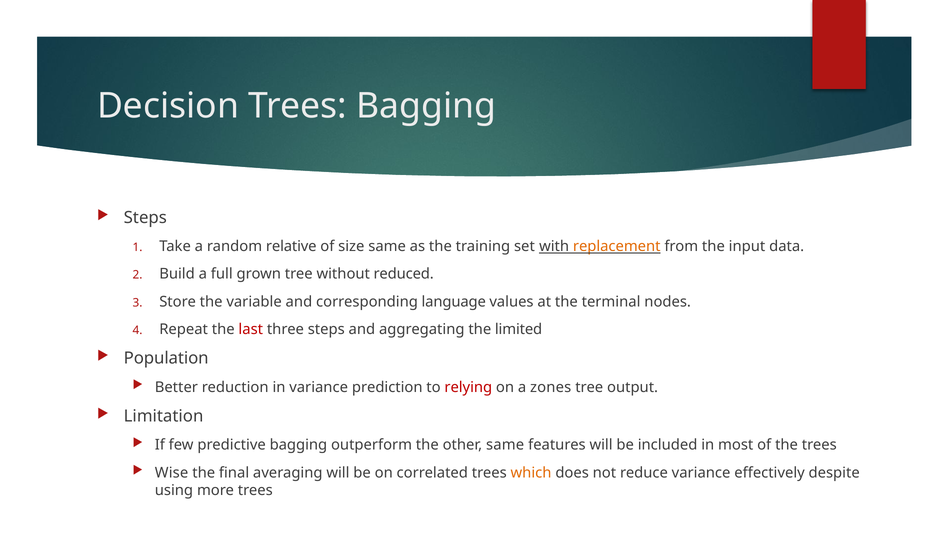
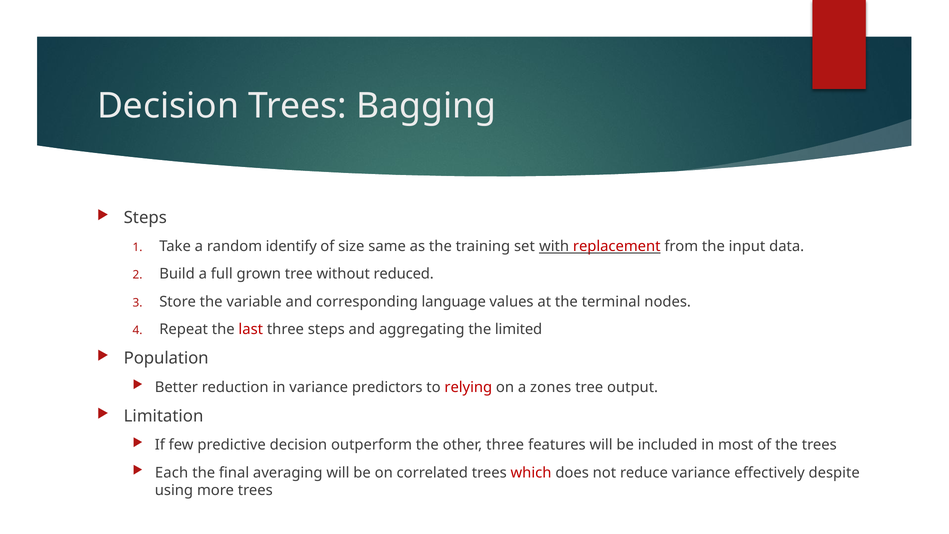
relative: relative -> identify (291, 246)
replacement colour: orange -> red (617, 246)
prediction: prediction -> predictors (387, 387)
predictive bagging: bagging -> decision (298, 445)
other same: same -> three (505, 445)
Wise: Wise -> Each (172, 472)
which colour: orange -> red (531, 472)
